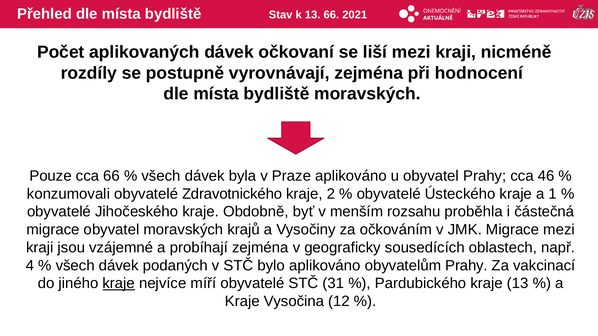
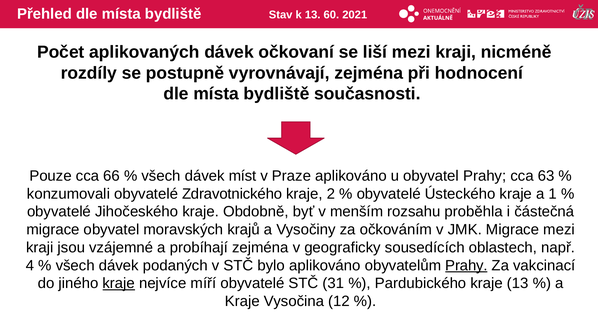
13 66: 66 -> 60 (331, 15)
bydliště moravských: moravských -> současnosti (367, 94)
byla: byla -> míst (243, 176)
46: 46 -> 63 (546, 176)
Prahy underline: none -> present (466, 266)
